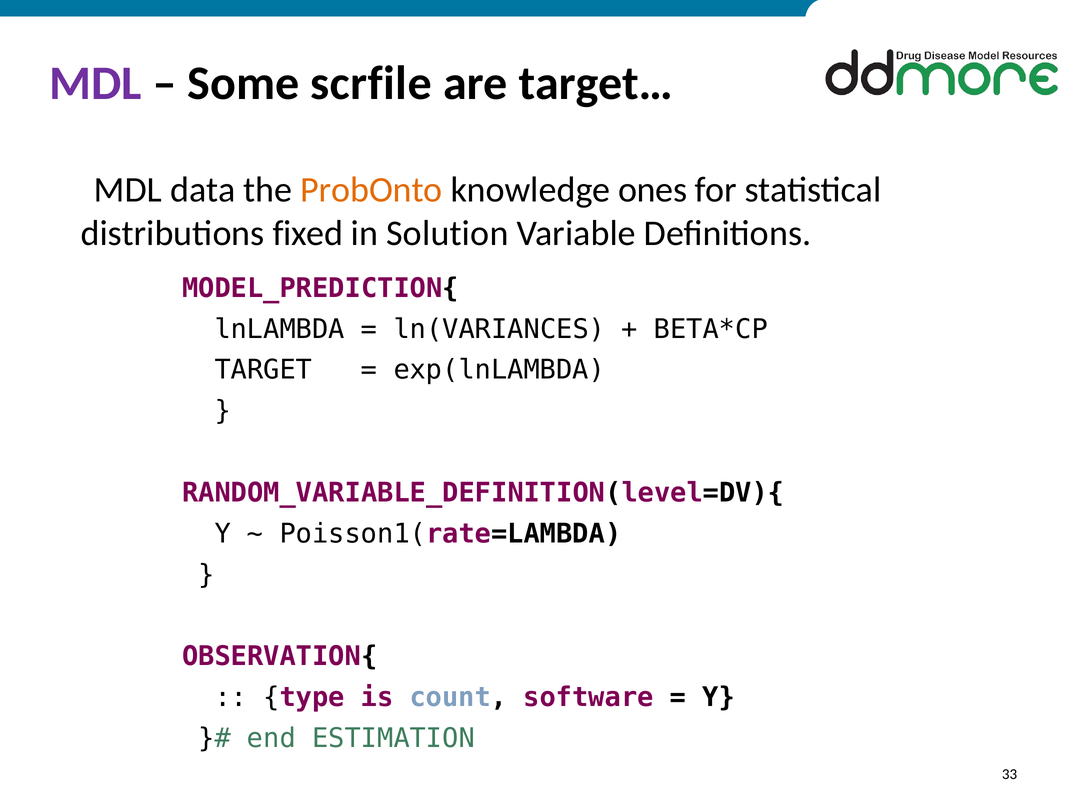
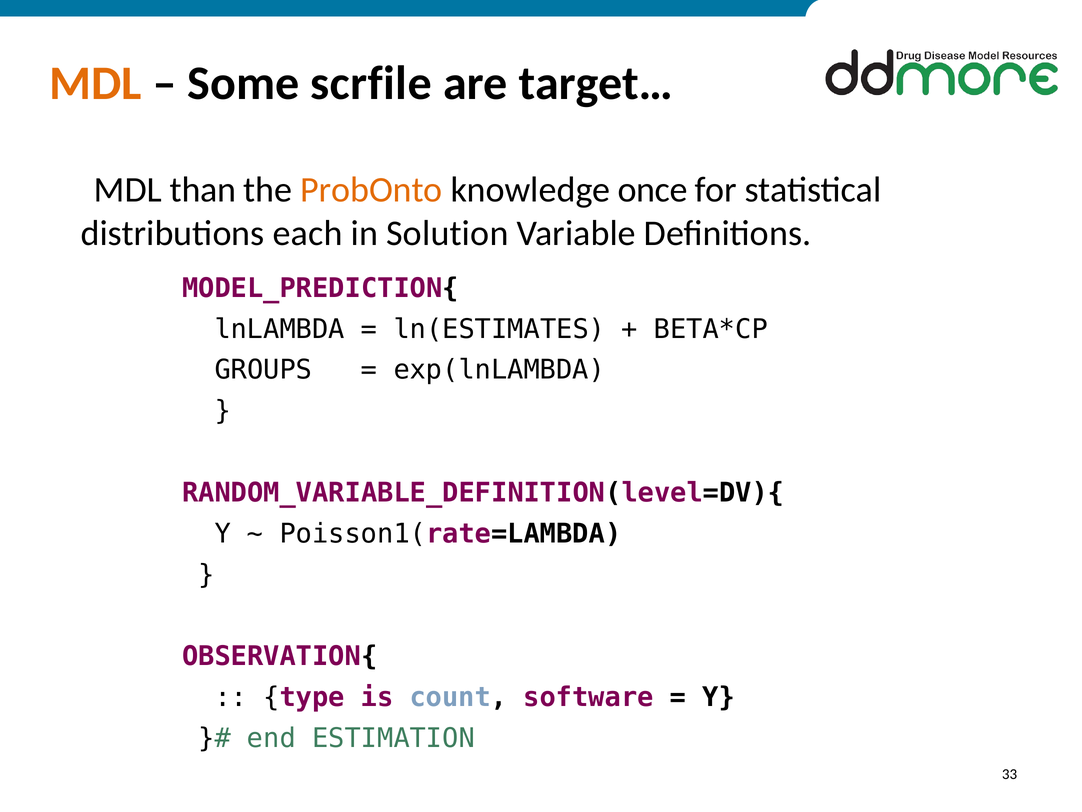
MDL colour: purple -> orange (95, 83)
data: data -> than (203, 190)
ones: ones -> once (653, 190)
fixed: fixed -> each (308, 233)
ln(VARIANCES: ln(VARIANCES -> ln(ESTIMATES (499, 329)
TARGET: TARGET -> GROUPS (263, 370)
